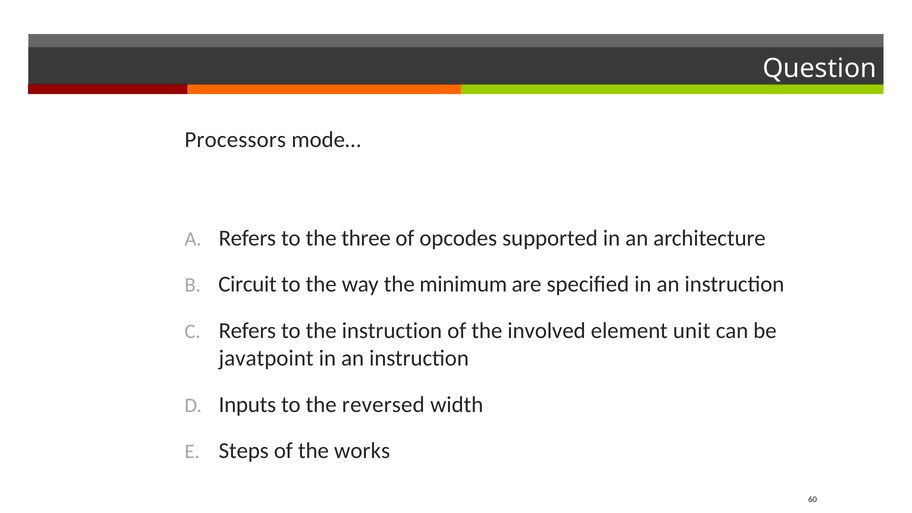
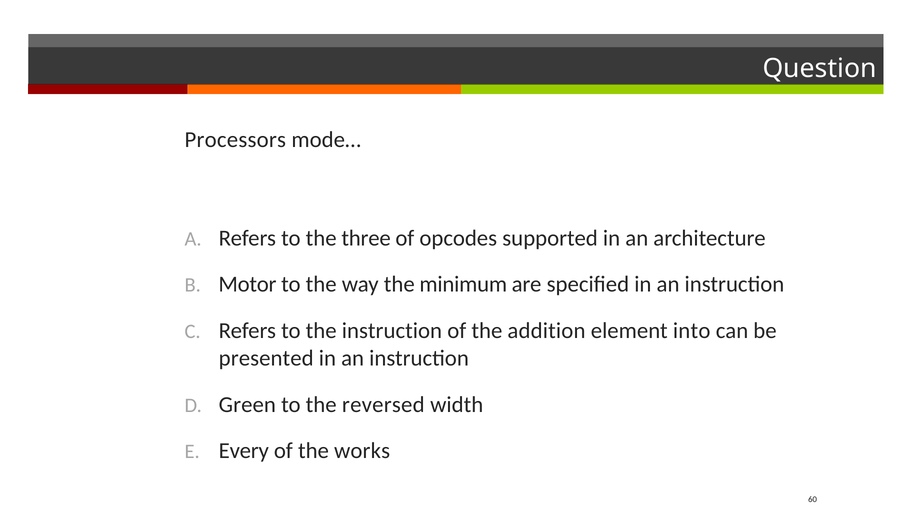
Circuit: Circuit -> Motor (247, 284)
involved: involved -> addition (546, 331)
unit: unit -> into (692, 331)
javatpoint: javatpoint -> presented (266, 358)
Inputs: Inputs -> Green (247, 405)
Steps: Steps -> Every (244, 451)
